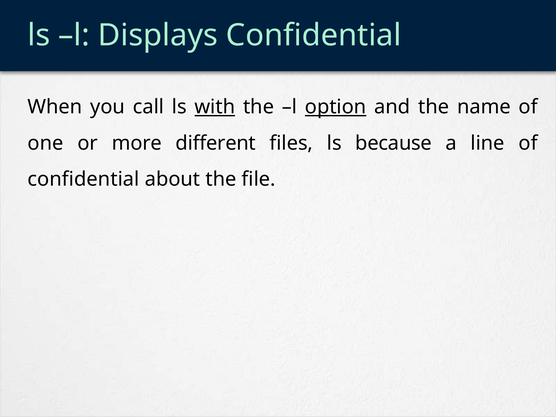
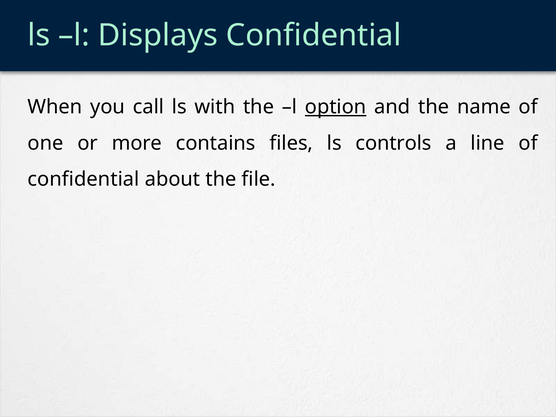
with underline: present -> none (215, 107)
different: different -> contains (216, 143)
because: because -> controls (394, 143)
